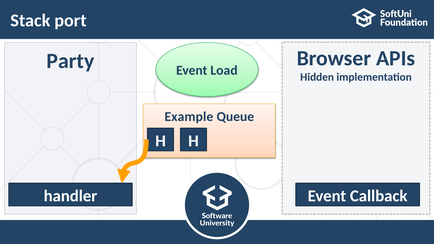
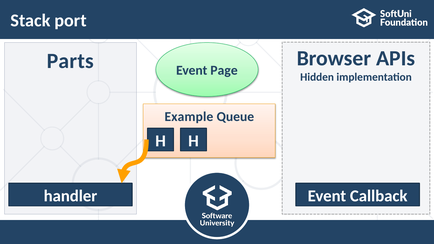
Party: Party -> Parts (70, 61)
Load: Load -> Page (224, 70)
